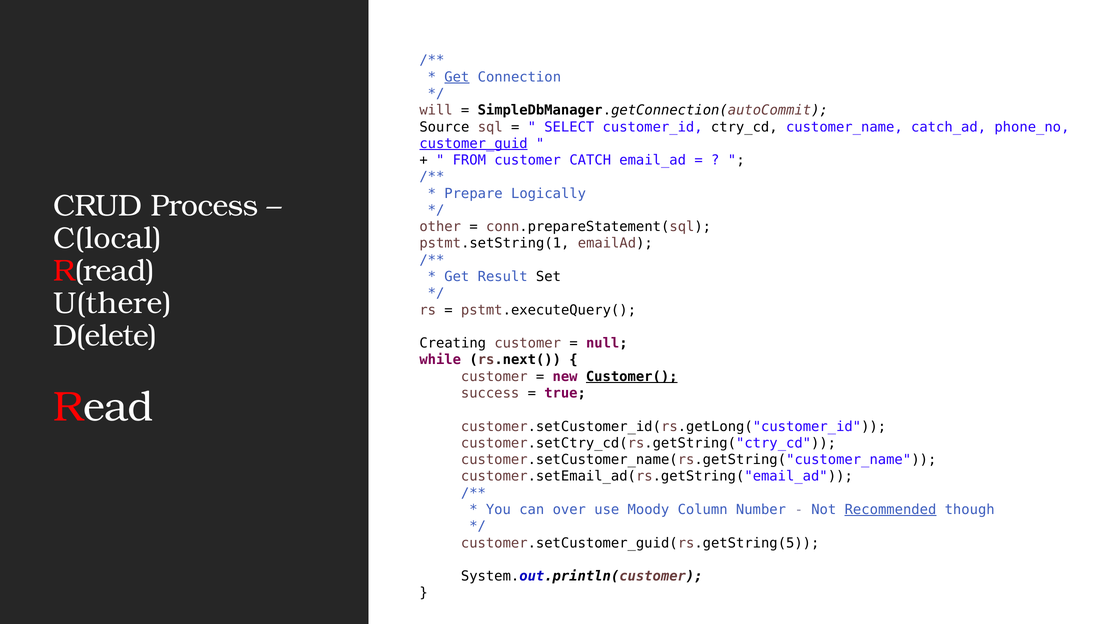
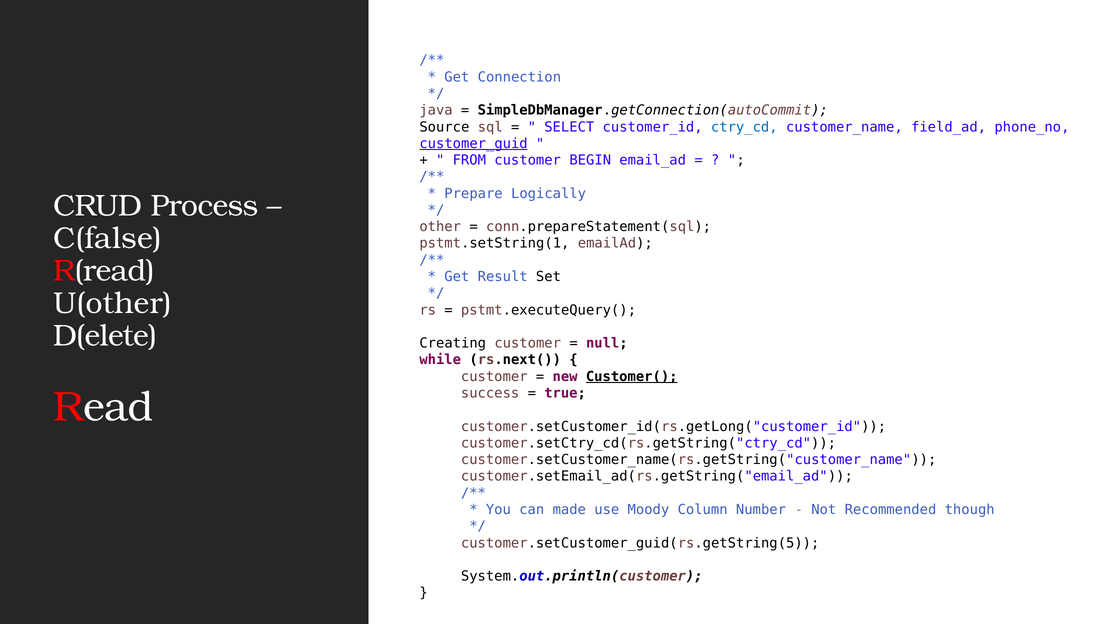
Get underline: present -> none (457, 77)
will: will -> java (436, 110)
ctry_cd colour: black -> blue (744, 127)
catch_ad: catch_ad -> field_ad (949, 127)
CATCH: CATCH -> BEGIN (590, 160)
C(local: C(local -> C(false (107, 238)
U(there: U(there -> U(other (113, 303)
over: over -> made (569, 510)
Recommended underline: present -> none (891, 510)
